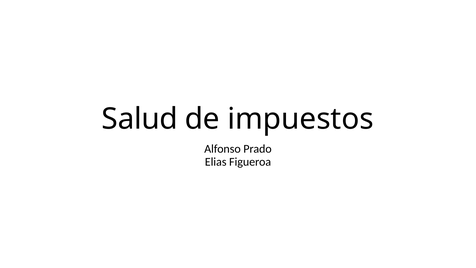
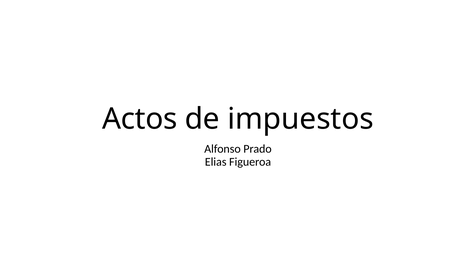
Salud: Salud -> Actos (140, 119)
